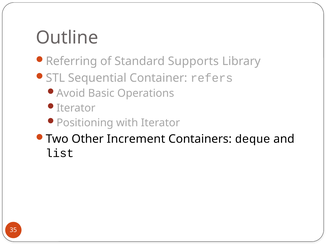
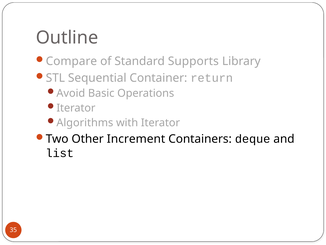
Referring: Referring -> Compare (71, 61)
refers: refers -> return (212, 78)
Positioning: Positioning -> Algorithms (85, 123)
